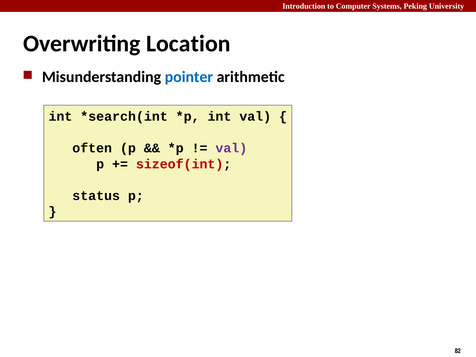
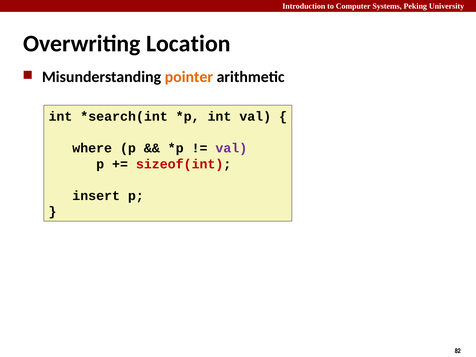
pointer colour: blue -> orange (189, 77)
often: often -> where (92, 148)
status: status -> insert (96, 196)
